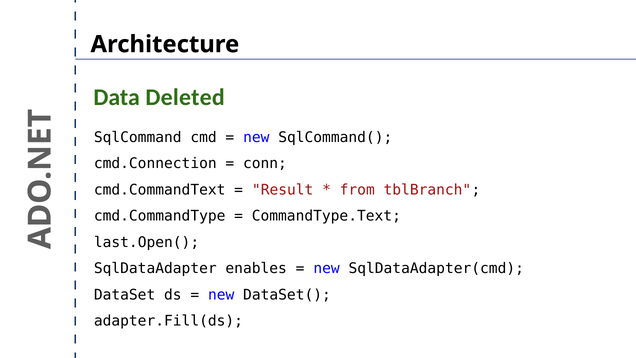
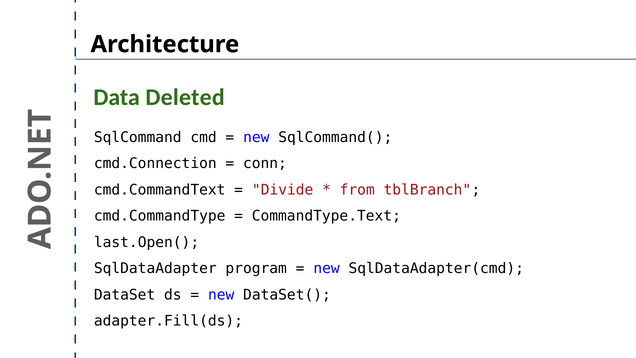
Result: Result -> Divide (283, 190)
enables: enables -> program (256, 268)
